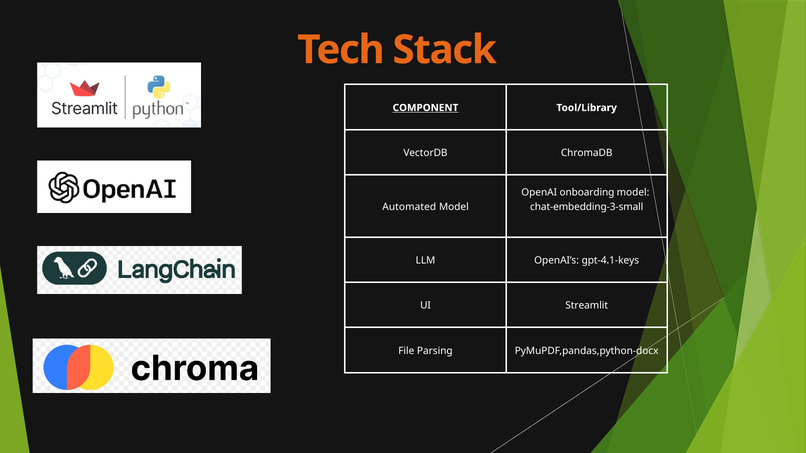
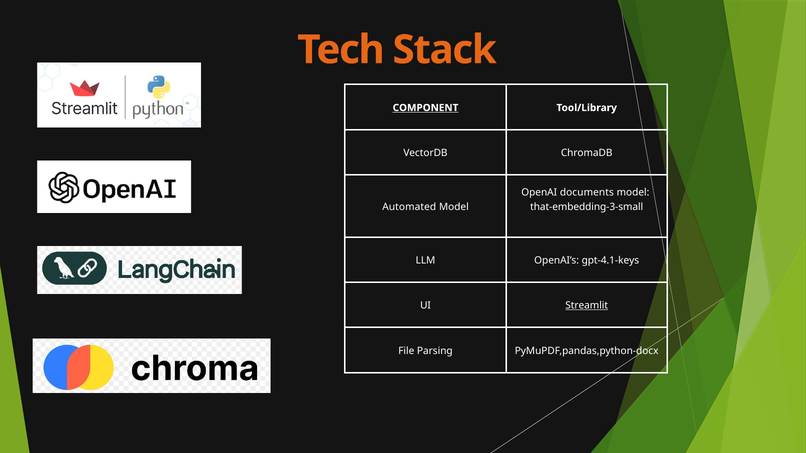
onboarding: onboarding -> documents (587, 193)
chat-embedding-3-small: chat-embedding-3-small -> that-embedding-3-small (587, 207)
Streamlit underline: none -> present (587, 306)
